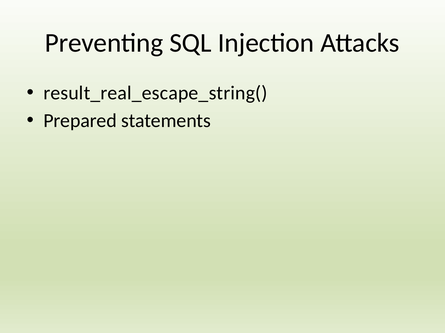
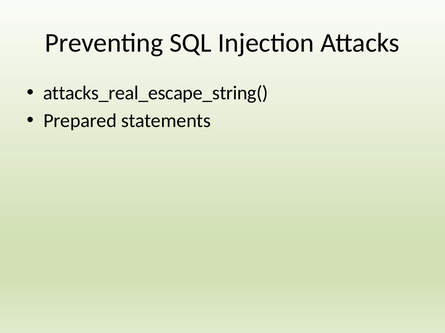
result_real_escape_string(: result_real_escape_string( -> attacks_real_escape_string( (156, 93)
